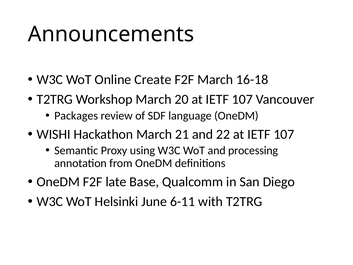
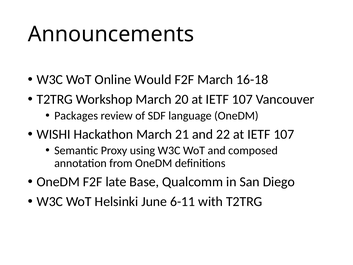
Create: Create -> Would (153, 80)
processing: processing -> composed (253, 150)
